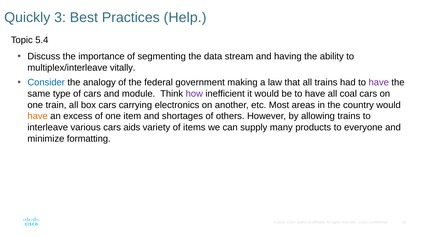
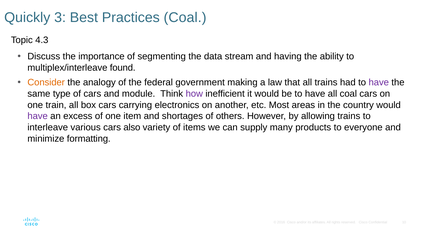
Practices Help: Help -> Coal (185, 18)
5.4: 5.4 -> 4.3 (42, 40)
vitally: vitally -> found (123, 68)
Consider colour: blue -> orange (46, 83)
have colour: orange -> purple (38, 116)
aids: aids -> also (132, 128)
